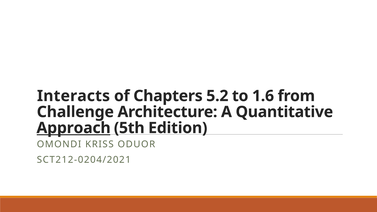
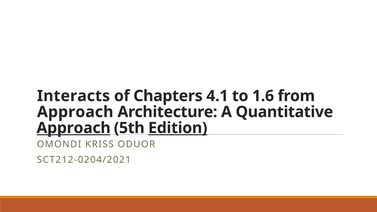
5.2: 5.2 -> 4.1 (217, 96)
Challenge: Challenge -> Approach (75, 112)
Edition underline: none -> present (178, 128)
